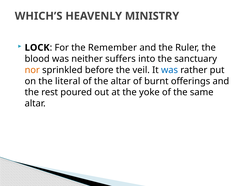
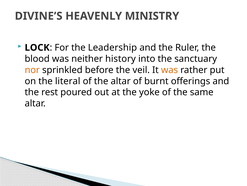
WHICH’S: WHICH’S -> DIVINE’S (39, 16)
Remember: Remember -> Leadership (112, 47)
suffers: suffers -> history (120, 59)
was colour: blue -> orange (170, 70)
